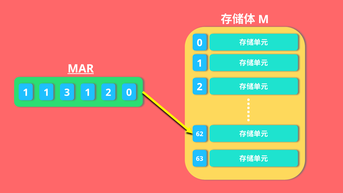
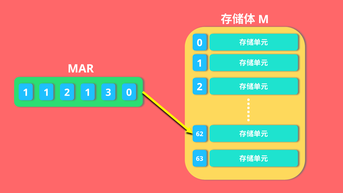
MAR underline: present -> none (81, 69)
1 1 3: 3 -> 2 (67, 93)
2: 2 -> 3 (108, 93)
